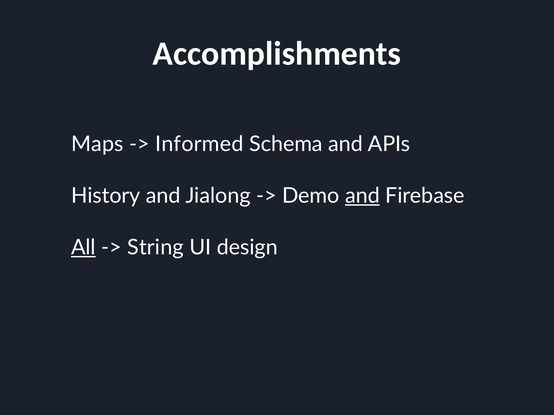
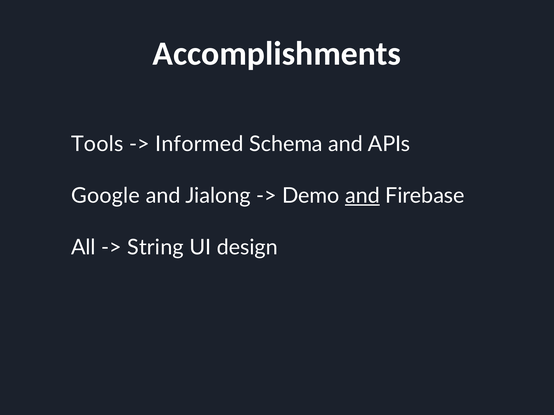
Maps: Maps -> Tools (97, 144)
History: History -> Google (106, 196)
All underline: present -> none (83, 248)
